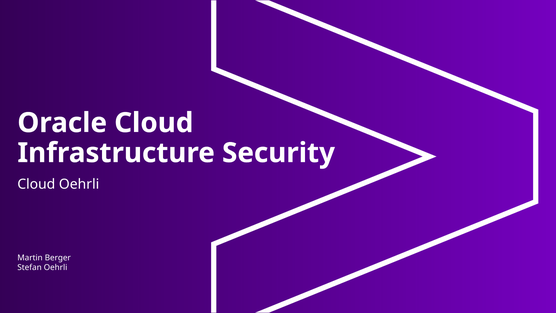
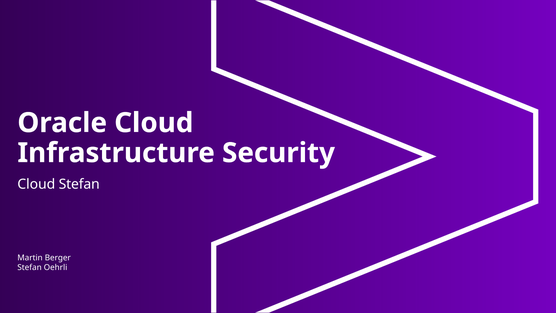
Cloud Oehrli: Oehrli -> Stefan (79, 184)
